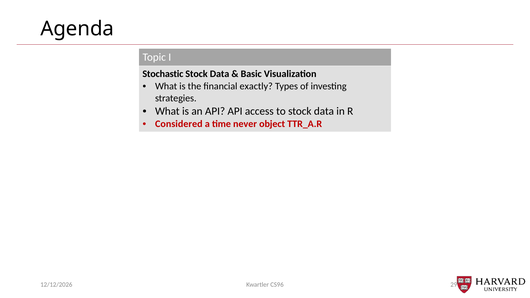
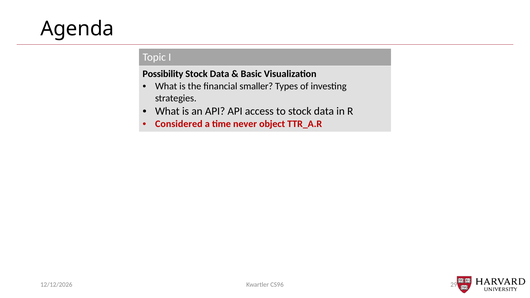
Stochastic: Stochastic -> Possibility (163, 74)
exactly: exactly -> smaller (256, 86)
